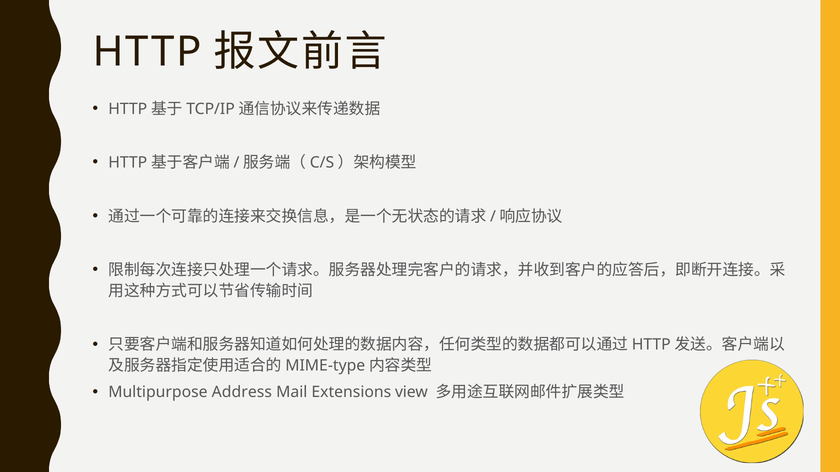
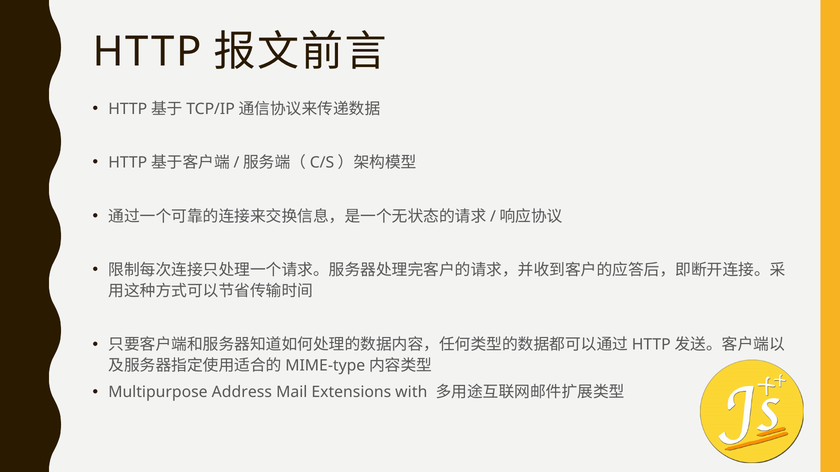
view: view -> with (411, 393)
